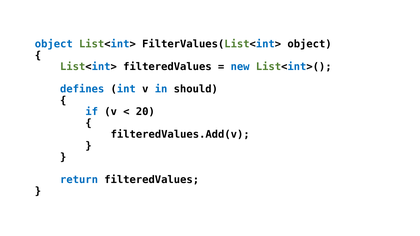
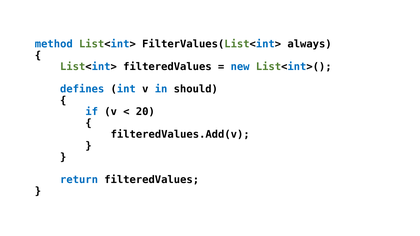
object: object -> method (54, 44)
FilterValues(List<int> object: object -> always (310, 44)
